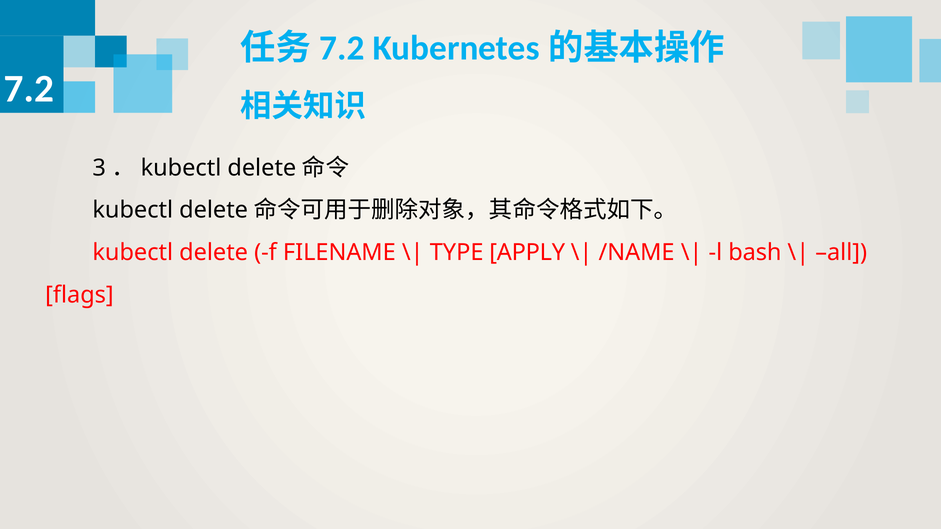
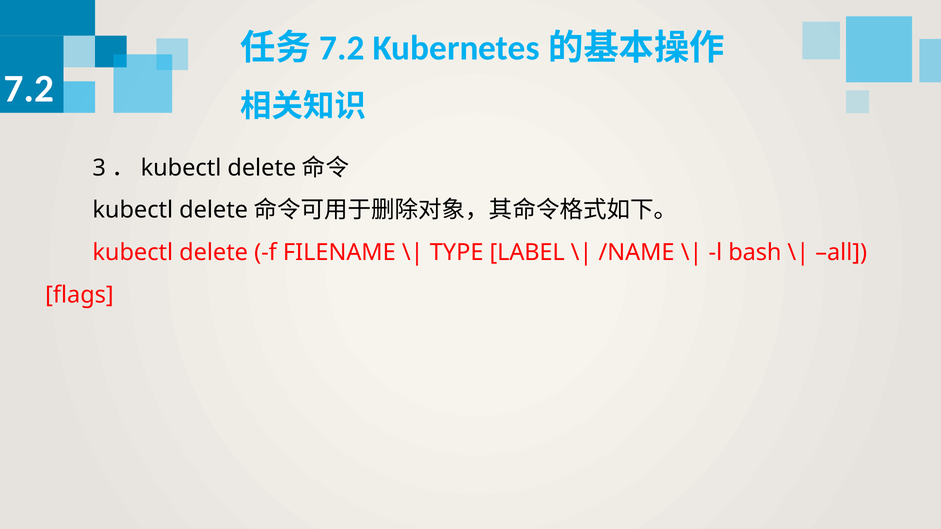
APPLY: APPLY -> LABEL (527, 253)
